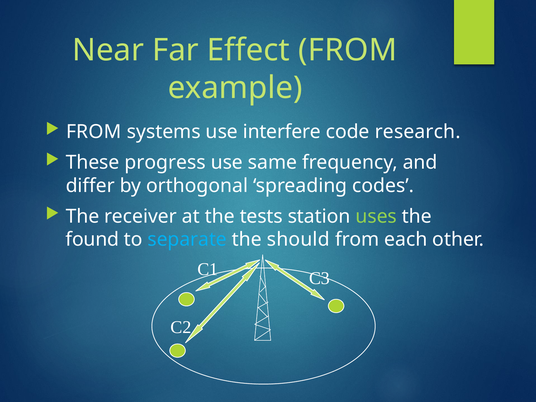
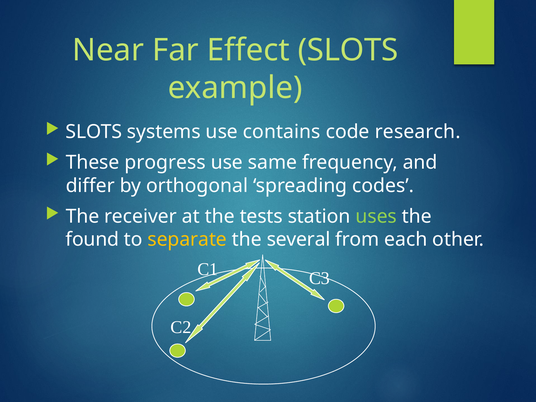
Effect FROM: FROM -> SLOTS (348, 50)
FROM: FROM -> SLOTS (94, 132)
interfere: interfere -> contains (282, 132)
separate colour: light blue -> yellow (187, 240)
should: should -> several (299, 240)
